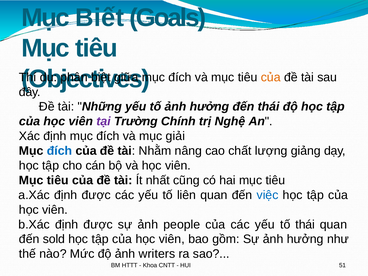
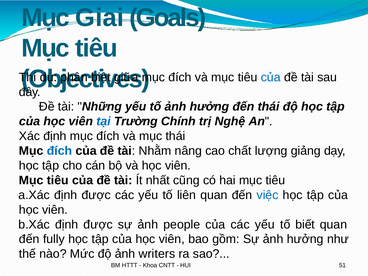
Biết: Biết -> Giai (100, 18)
của colour: orange -> blue (271, 77)
tại colour: purple -> blue (103, 121)
mục giải: giải -> thái (175, 136)
tố thái: thái -> biết (305, 224)
sold: sold -> fully (54, 239)
